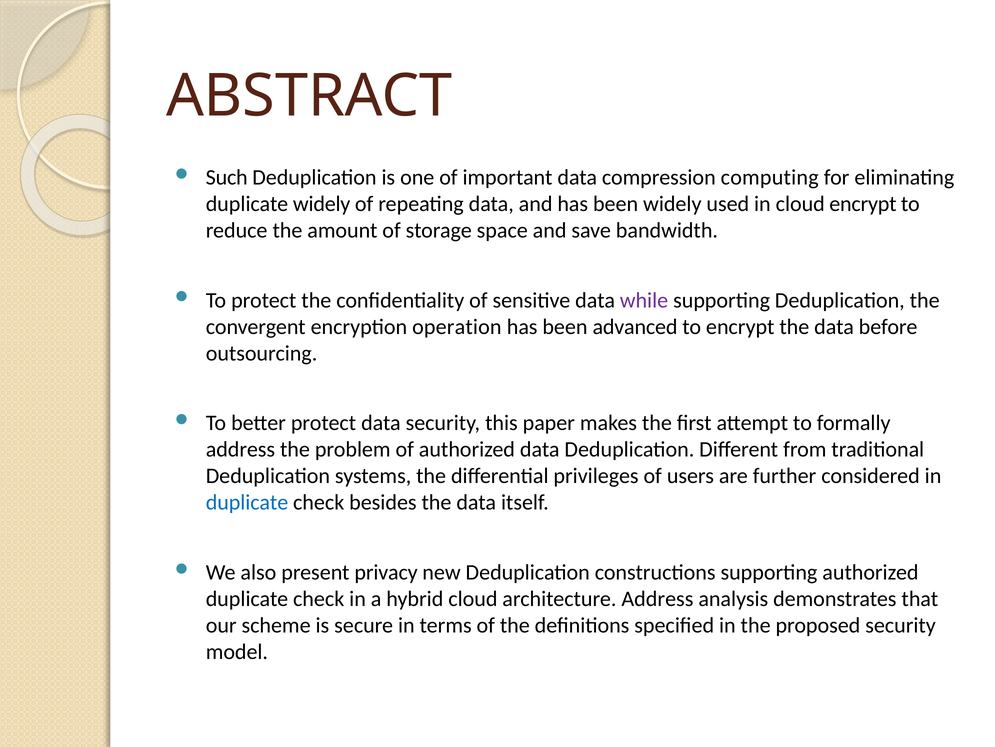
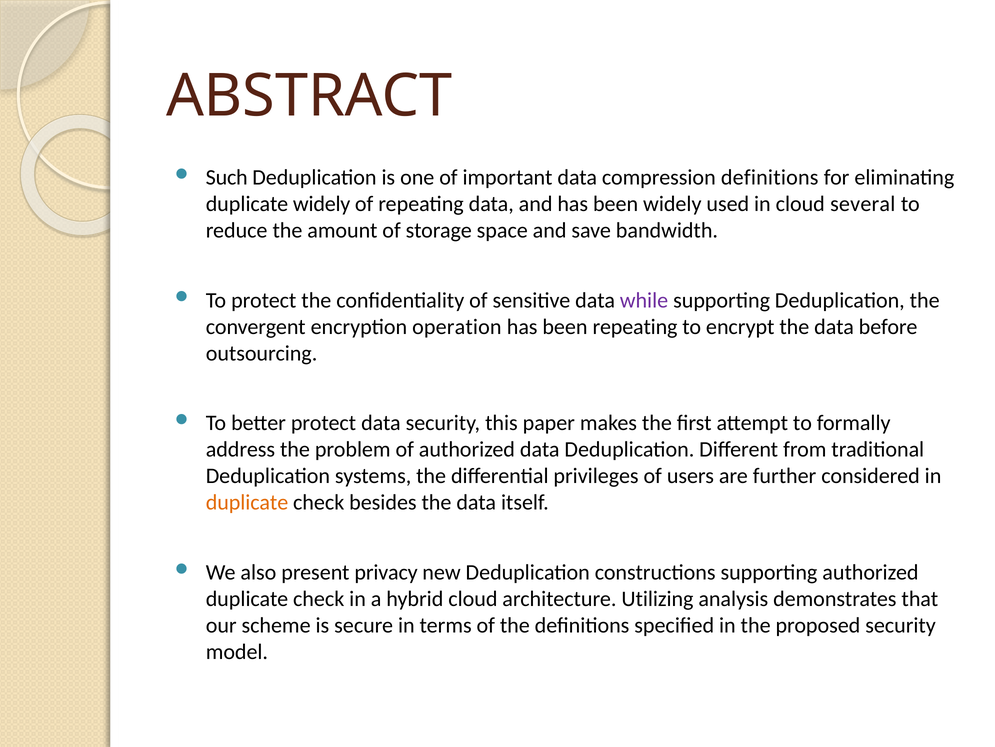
compression computing: computing -> definitions (770, 177)
cloud encrypt: encrypt -> several (863, 204)
been advanced: advanced -> repeating (635, 326)
duplicate colour: blue -> orange (247, 502)
architecture Address: Address -> Utilizing (657, 598)
